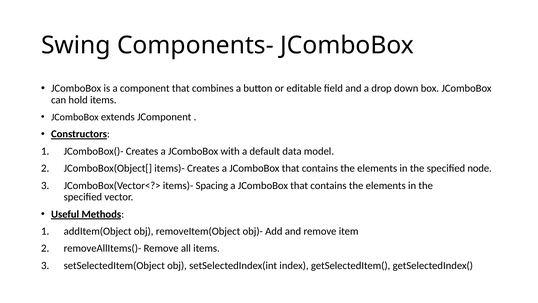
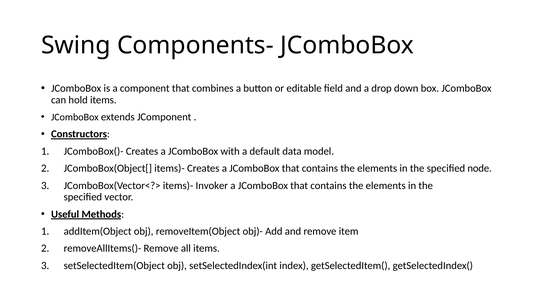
Spacing: Spacing -> Invoker (212, 185)
